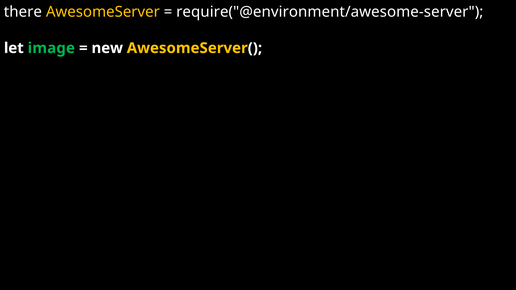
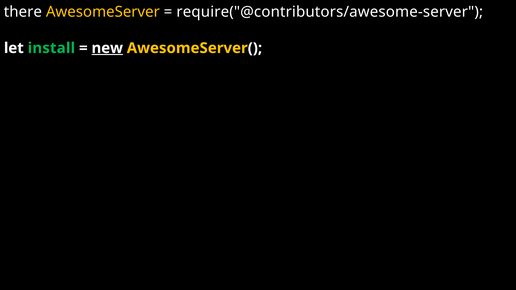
require("@environment/awesome-server: require("@environment/awesome-server -> require("@contributors/awesome-server (330, 12)
image: image -> install (51, 48)
new underline: none -> present (107, 48)
